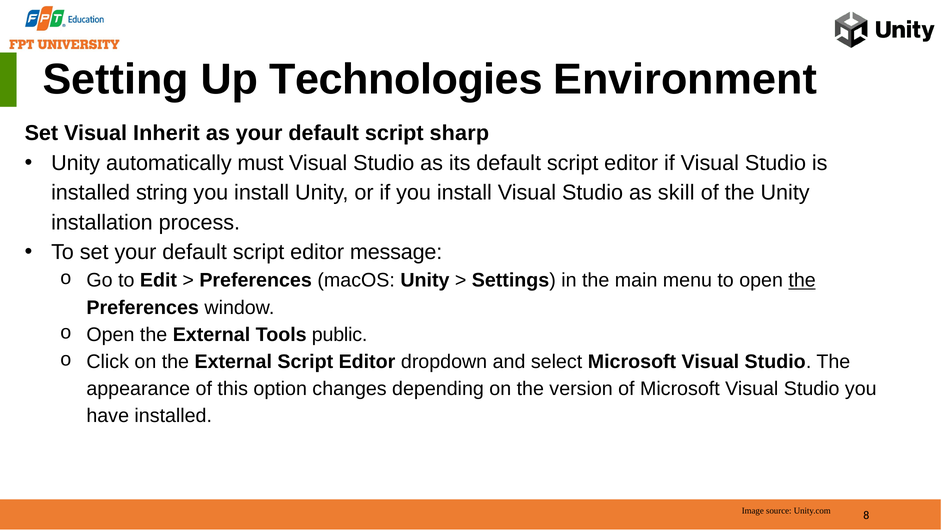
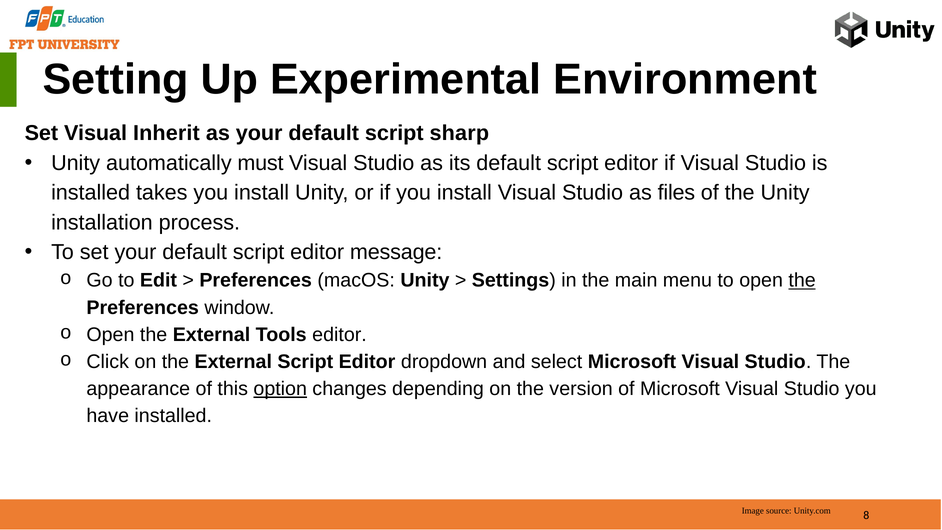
Technologies: Technologies -> Experimental (406, 79)
string: string -> takes (162, 193)
skill: skill -> files (676, 193)
Tools public: public -> editor (340, 335)
option underline: none -> present (280, 389)
